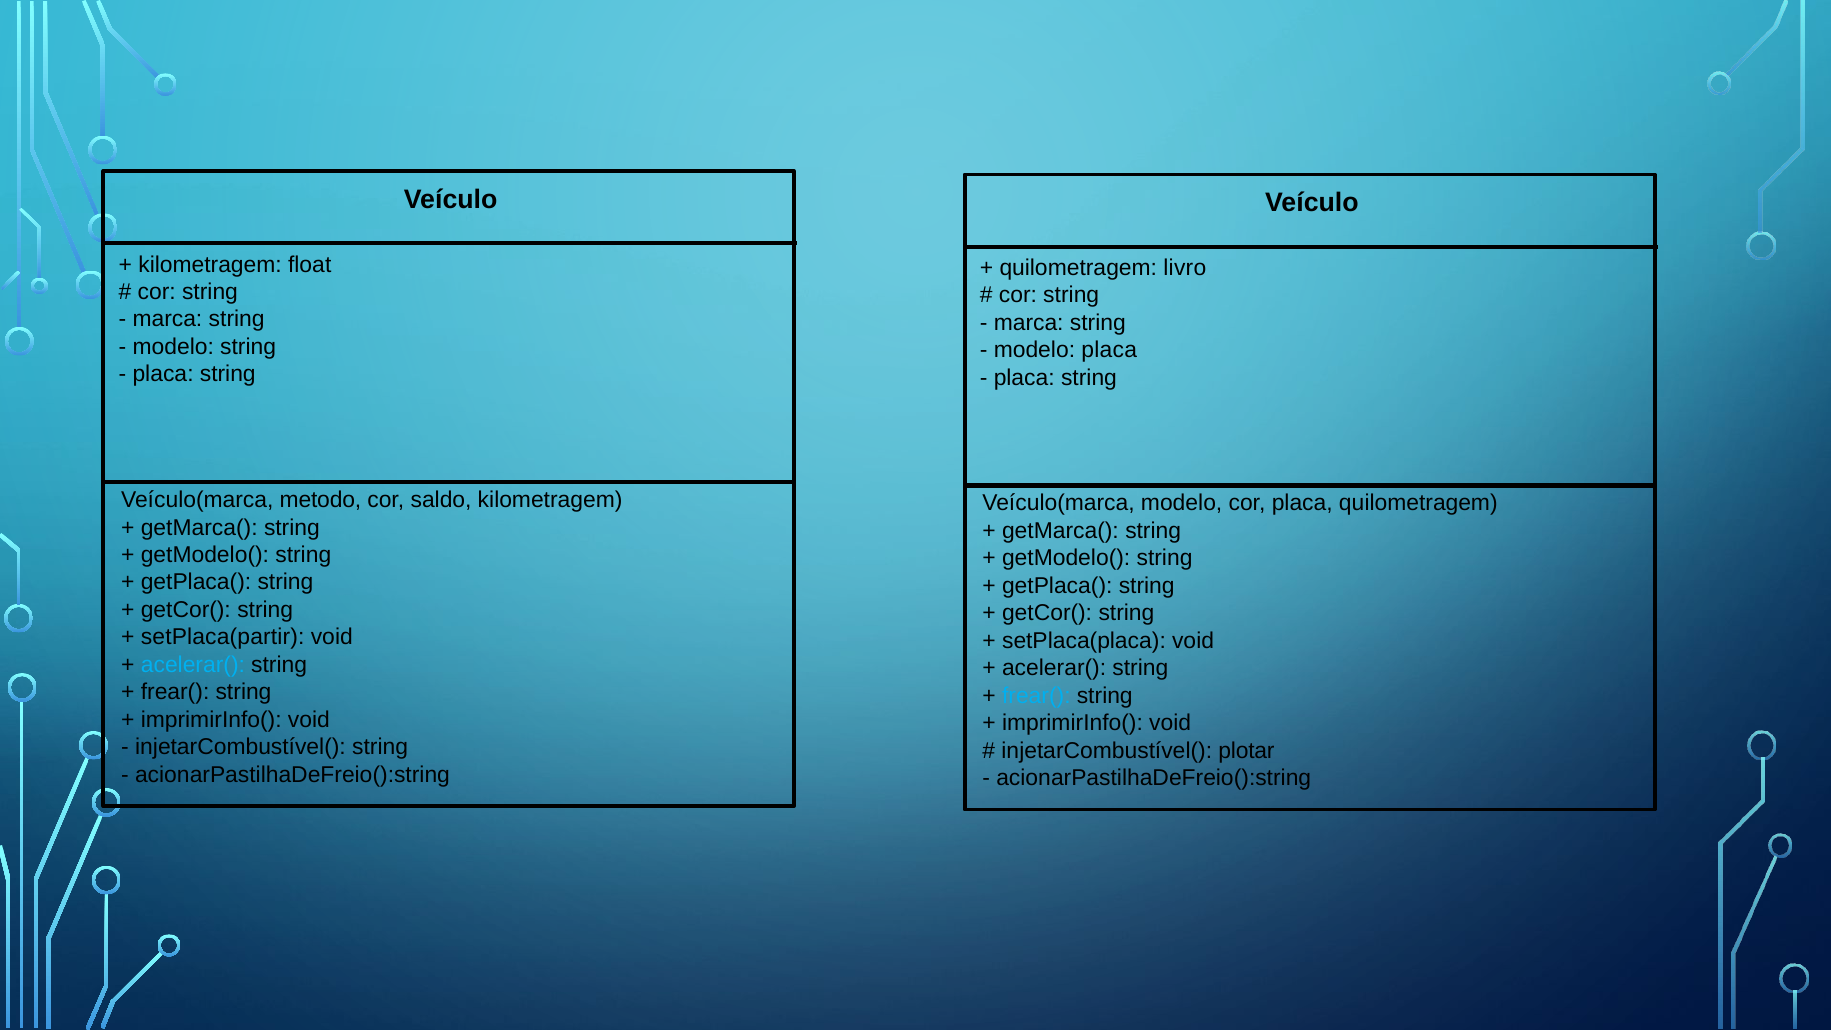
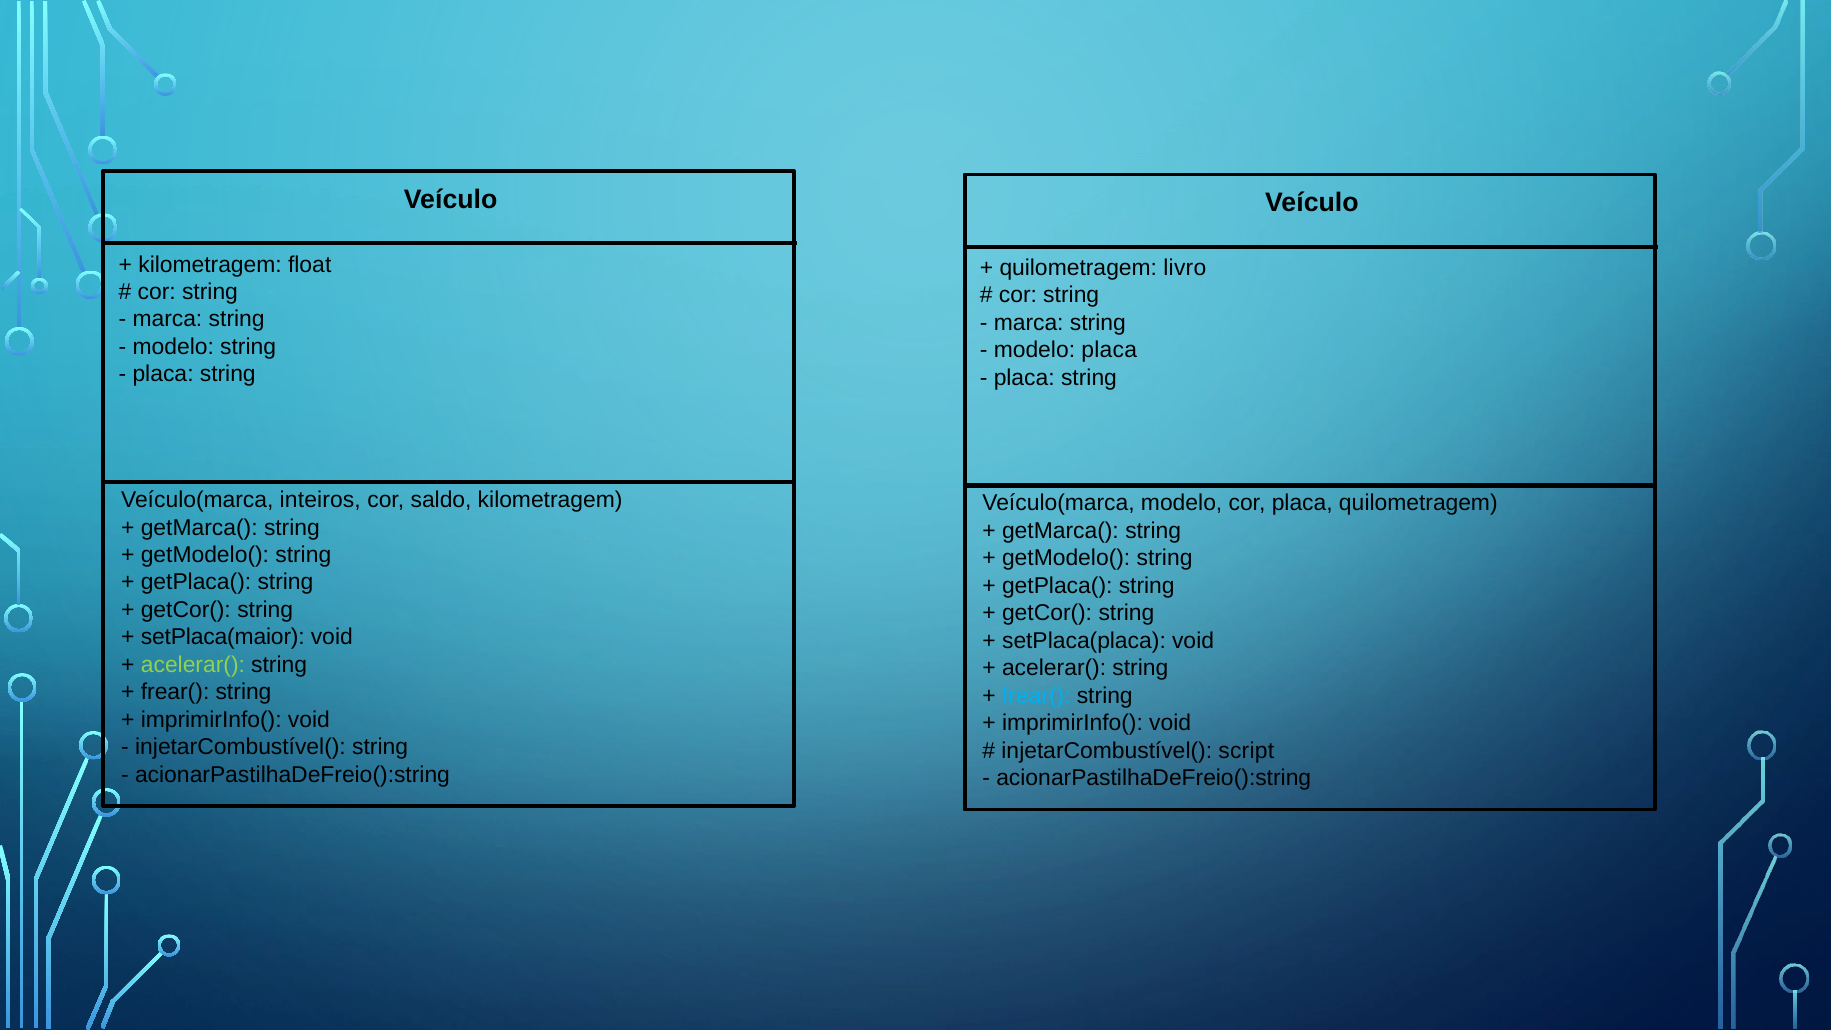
metodo: metodo -> inteiros (320, 500)
setPlaca(partir: setPlaca(partir -> setPlaca(maior (223, 637)
acelerar( colour: light blue -> light green (193, 665)
plotar: plotar -> script (1246, 751)
